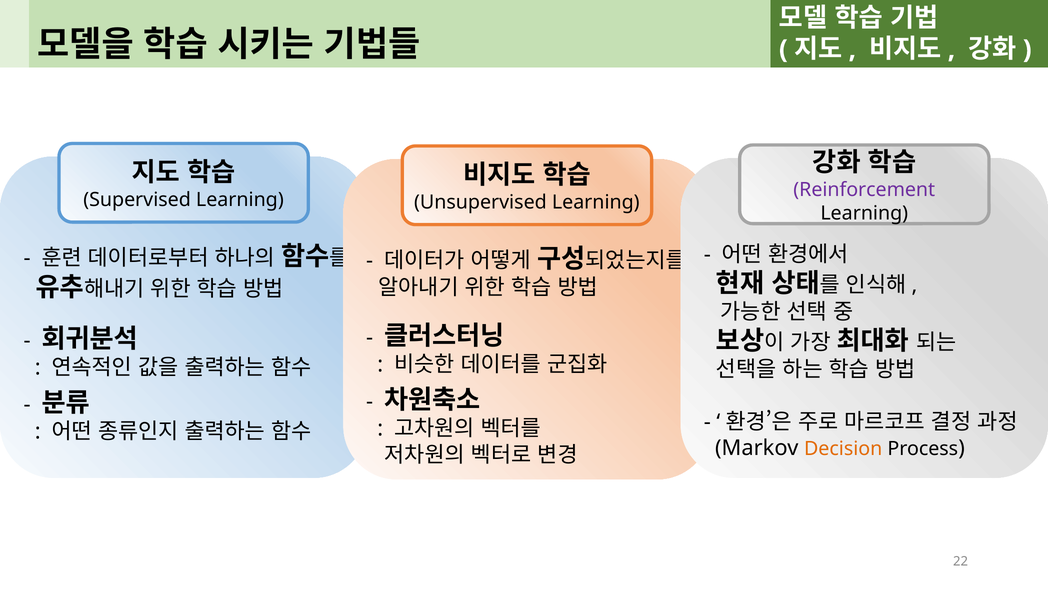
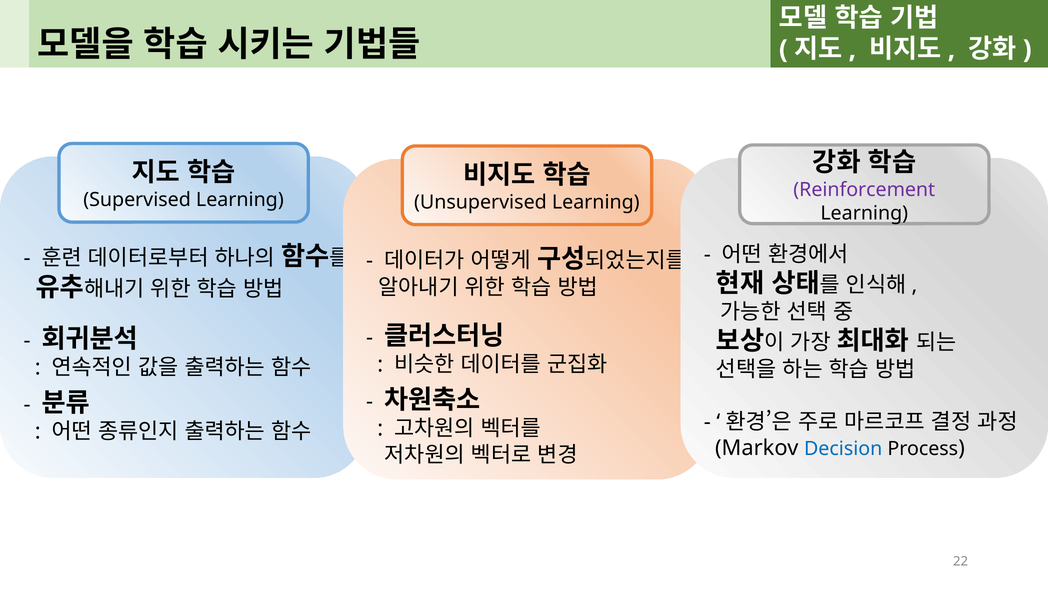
Decision colour: orange -> blue (843, 449)
